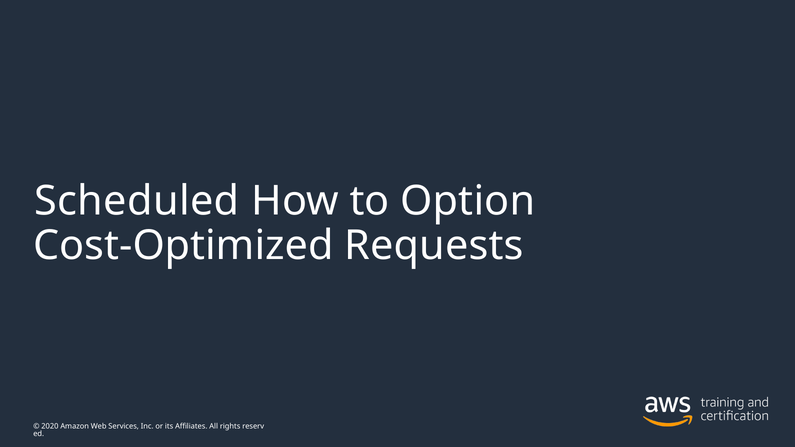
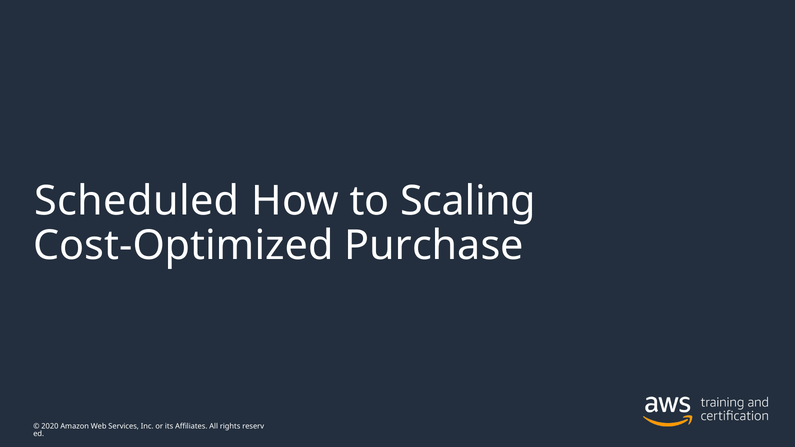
Option: Option -> Scaling (468, 201)
Requests: Requests -> Purchase (434, 246)
